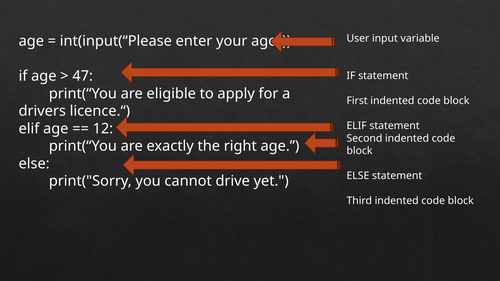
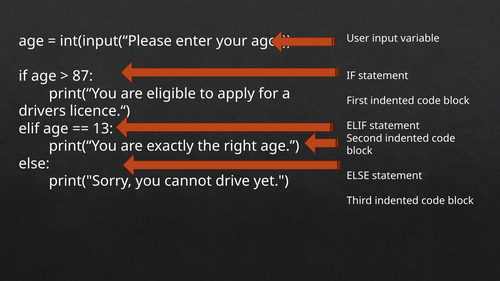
47: 47 -> 87 (83, 76)
12: 12 -> 13 (103, 129)
